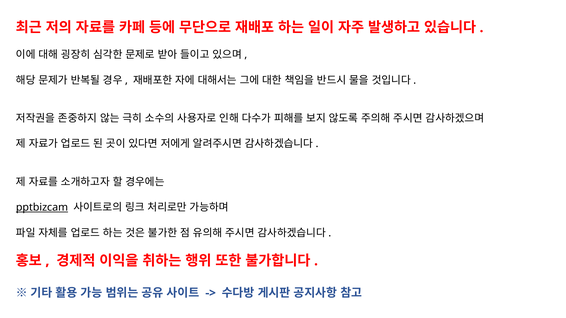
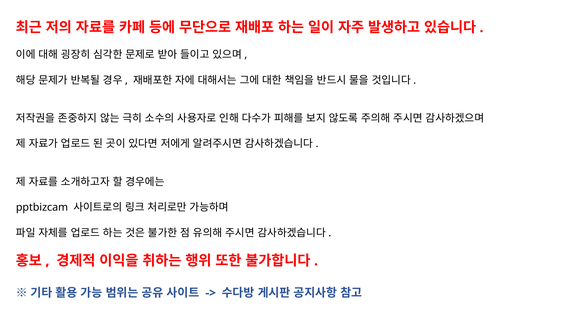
pptbizcam underline: present -> none (42, 208)
